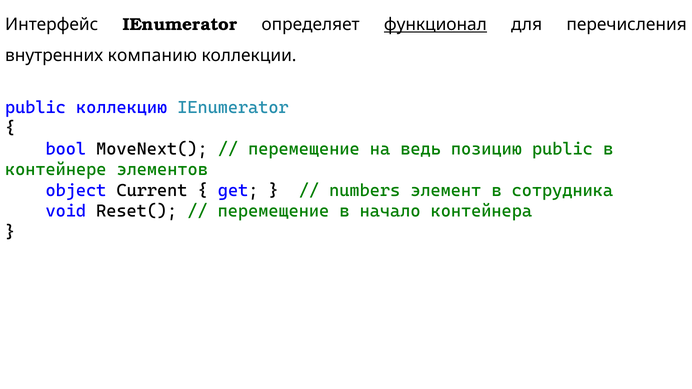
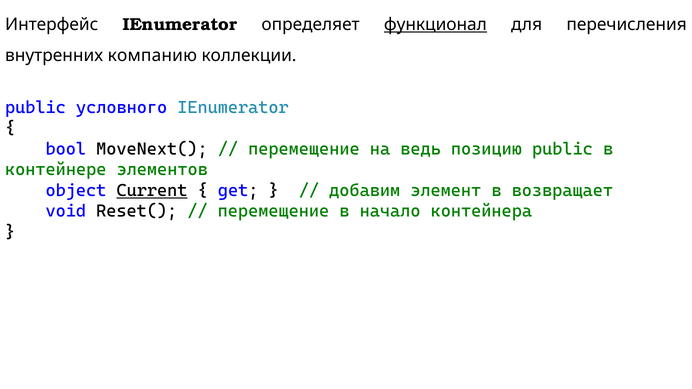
коллекцию: коллекцию -> условного (122, 108)
Current underline: none -> present (152, 191)
numbers: numbers -> добавим (365, 191)
сотрудника: сотрудника -> возвращает (562, 191)
